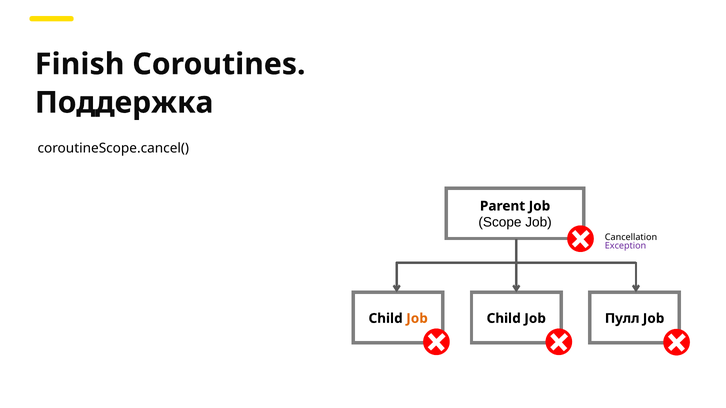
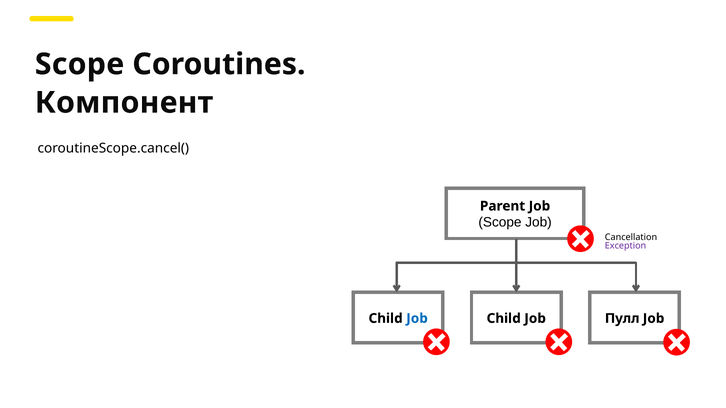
Finish: Finish -> Scope (80, 64)
Поддержка: Поддержка -> Компонент (124, 103)
Job colour: orange -> blue (417, 319)
